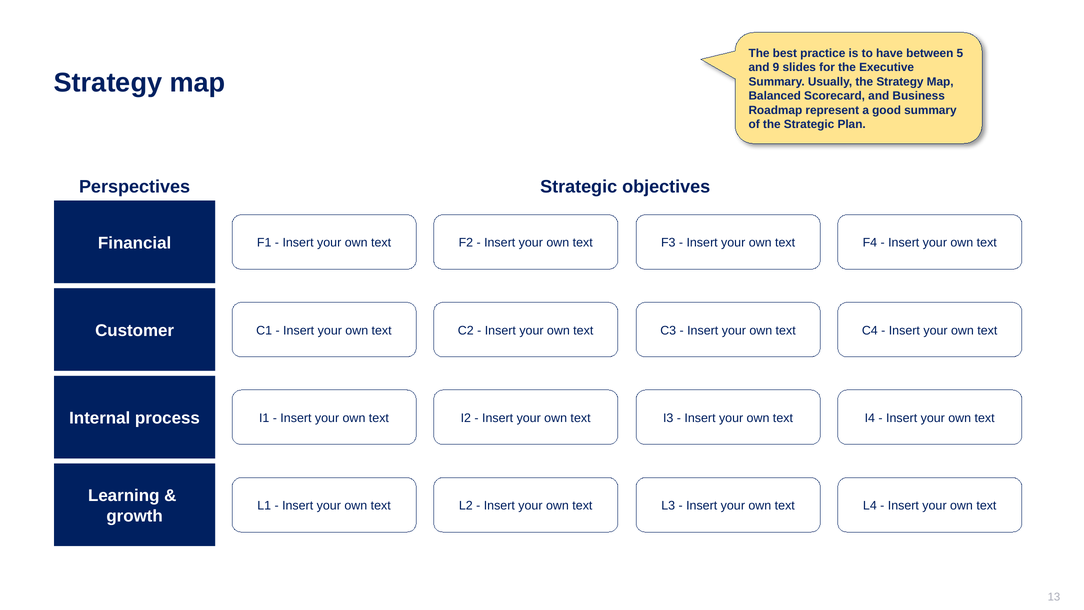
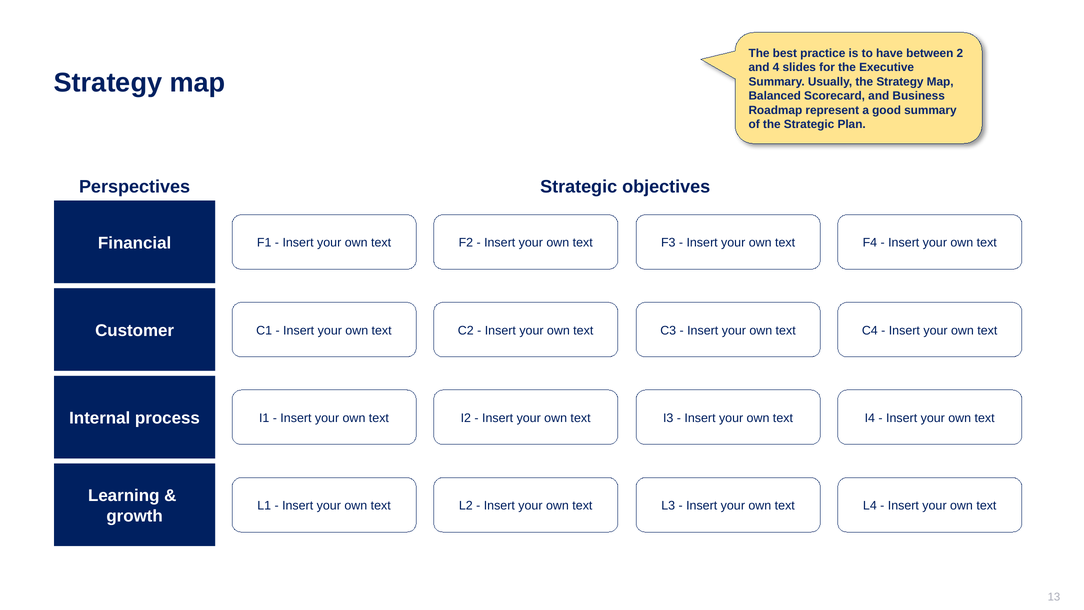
5: 5 -> 2 (960, 53)
9: 9 -> 4 (776, 67)
